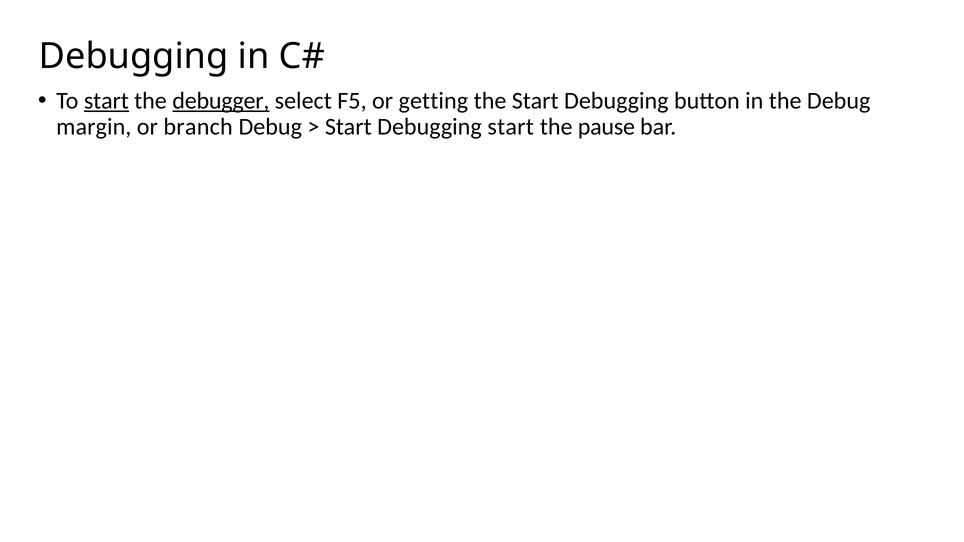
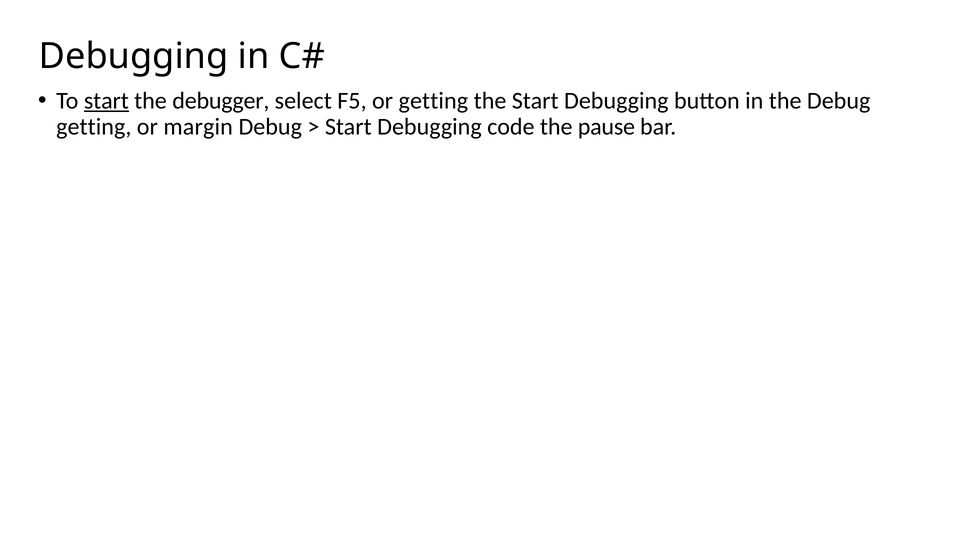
debugger underline: present -> none (221, 101)
margin: margin -> getting (94, 127)
branch: branch -> margin (198, 127)
Debugging start: start -> code (511, 127)
